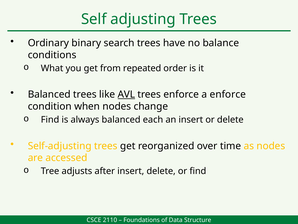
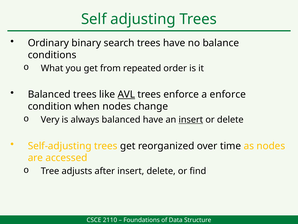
Find: Find -> Very (50, 119)
balanced each: each -> have (153, 119)
insert underline: none -> present (191, 119)
